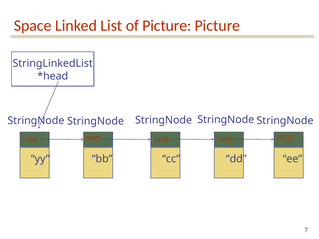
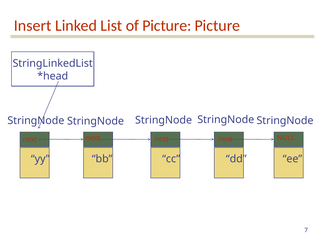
Space: Space -> Insert (33, 26)
